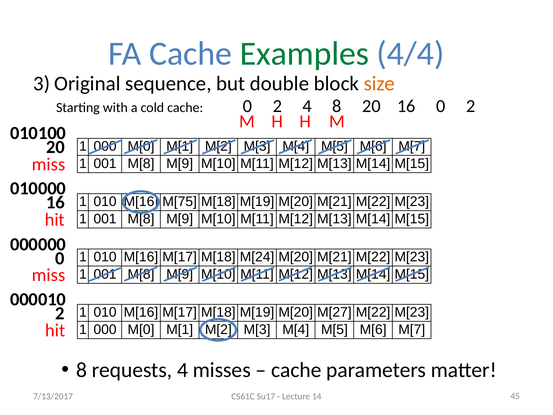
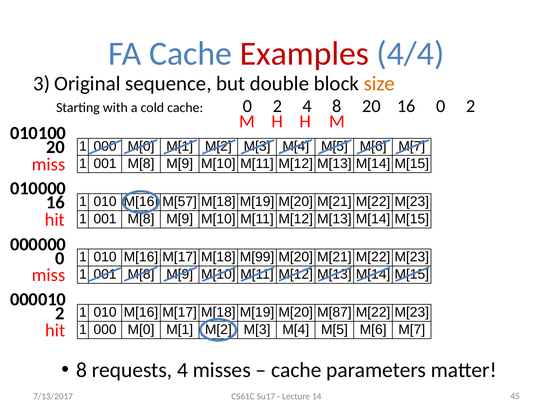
Examples colour: green -> red (304, 54)
M[75: M[75 -> M[57 (180, 202)
M[24: M[24 -> M[99 (257, 257)
M[27: M[27 -> M[87 (334, 312)
